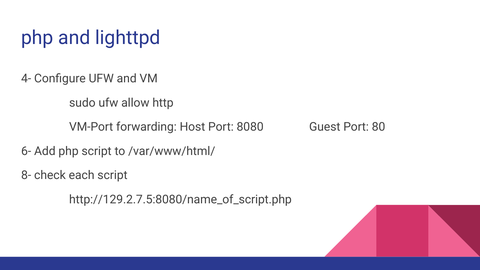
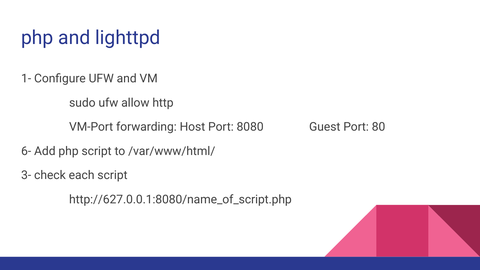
4-: 4- -> 1- (26, 79)
8-: 8- -> 3- (26, 175)
http://129.2.7.5:8080/name_of_script.php: http://129.2.7.5:8080/name_of_script.php -> http://627.0.0.1:8080/name_of_script.php (180, 199)
